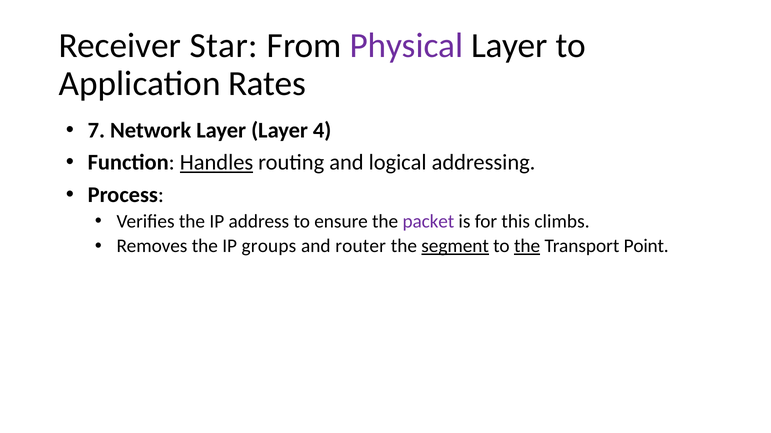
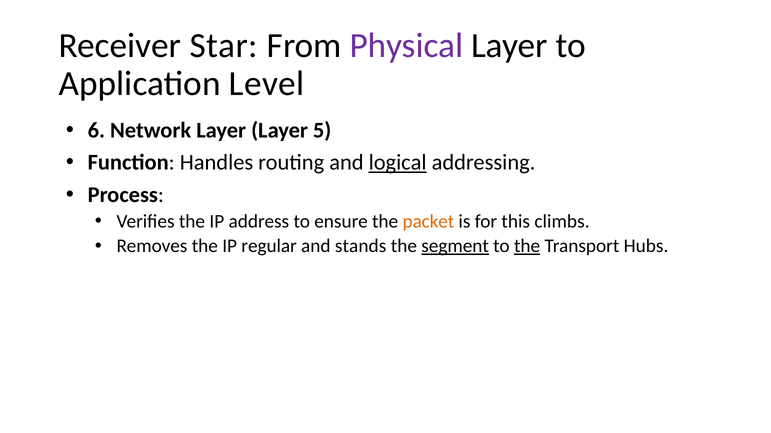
Rates: Rates -> Level (267, 84)
7: 7 -> 6 (96, 130)
4: 4 -> 5 (322, 130)
Handles underline: present -> none (217, 163)
logical underline: none -> present (398, 163)
packet colour: purple -> orange (428, 222)
groups: groups -> regular (269, 246)
router: router -> stands (361, 246)
Point: Point -> Hubs (646, 246)
